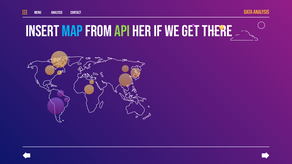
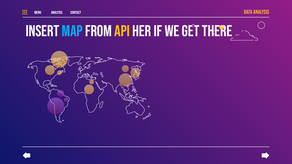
api colour: light green -> yellow (122, 31)
